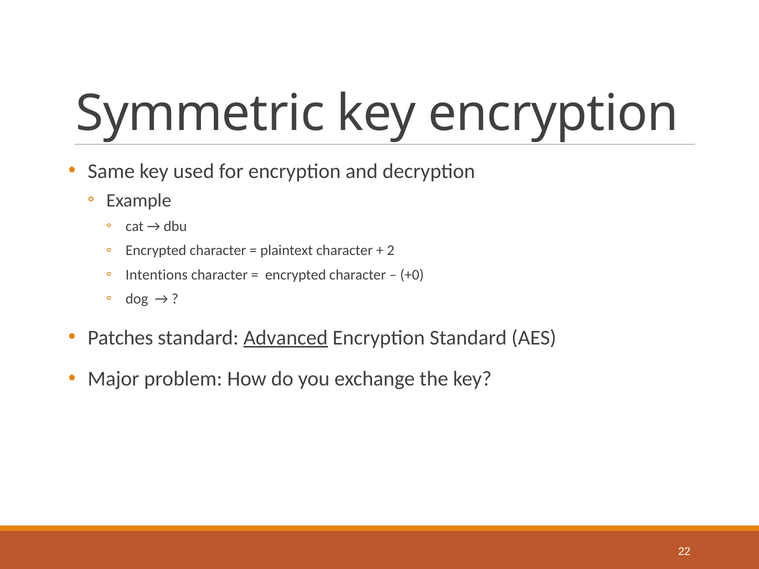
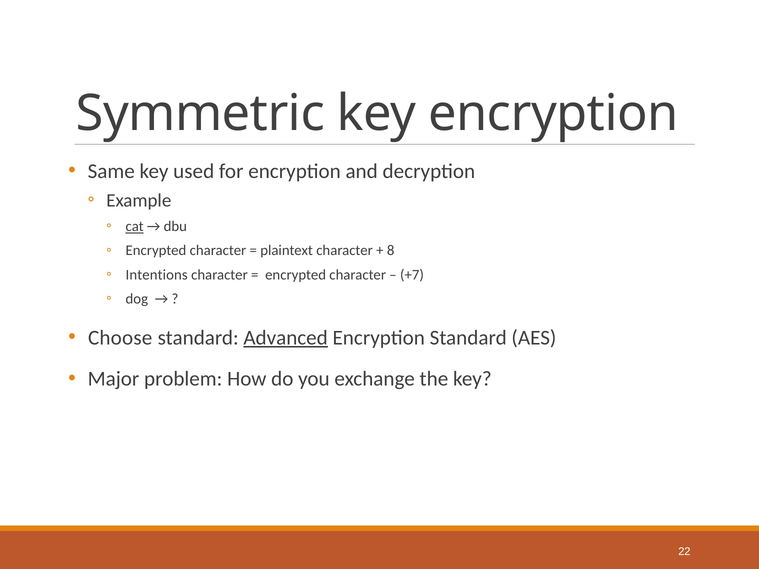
cat underline: none -> present (135, 227)
2: 2 -> 8 (391, 251)
+0: +0 -> +7 (412, 275)
Patches: Patches -> Choose (120, 338)
